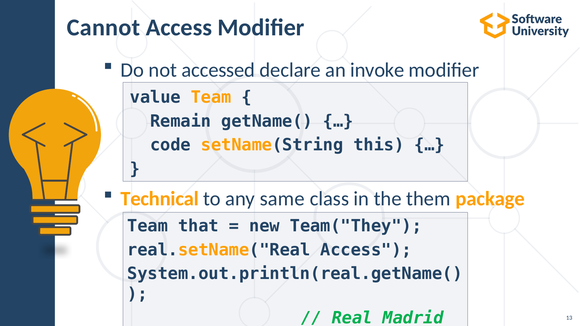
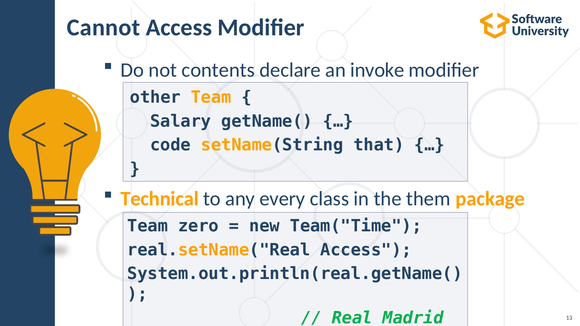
accessed: accessed -> contents (218, 70)
value: value -> other (155, 97)
Remain: Remain -> Salary (181, 121)
this: this -> that (379, 145)
same: same -> every (282, 199)
that: that -> zero (198, 226)
Team("They: Team("They -> Team("Time (356, 226)
